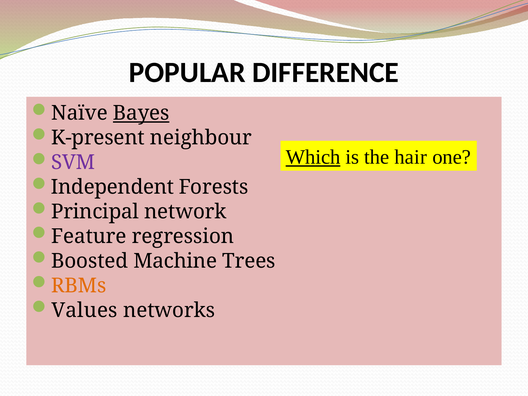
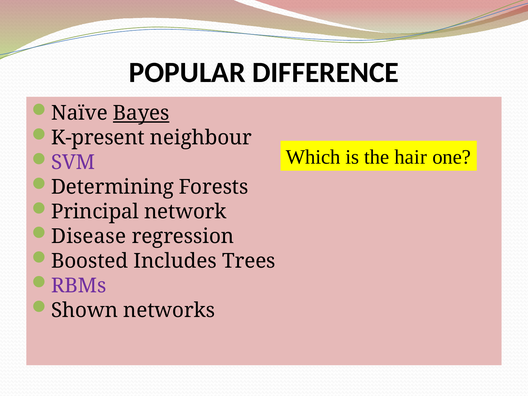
Which underline: present -> none (313, 157)
Independent: Independent -> Determining (112, 187)
Feature: Feature -> Disease (89, 236)
Machine: Machine -> Includes (175, 261)
RBMs colour: orange -> purple (79, 286)
Values: Values -> Shown (85, 310)
